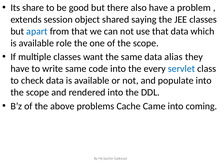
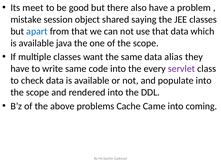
share: share -> meet (33, 8)
extends: extends -> mistake (26, 19)
role: role -> java (64, 43)
servlet colour: blue -> purple (181, 69)
